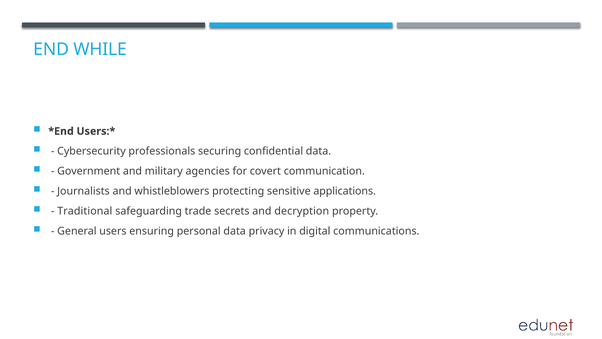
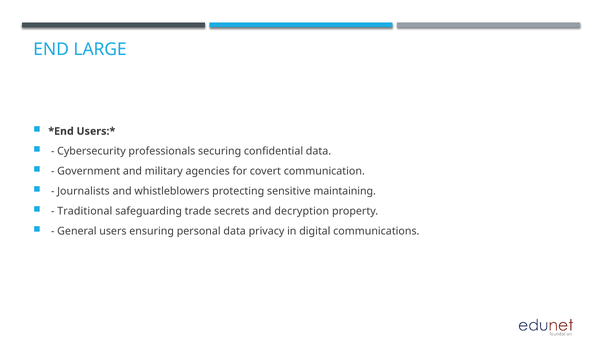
WHILE: WHILE -> LARGE (100, 49)
applications: applications -> maintaining (345, 191)
